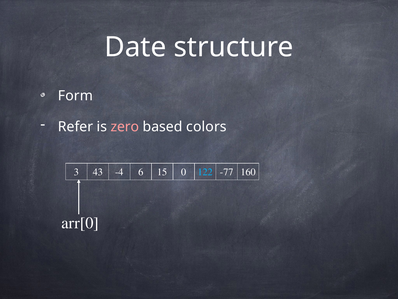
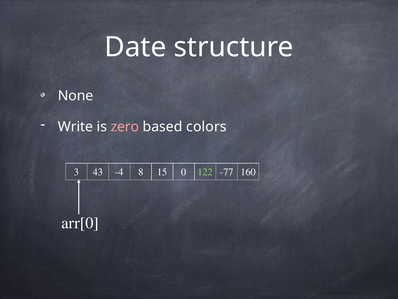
Form: Form -> None (76, 96)
Refer: Refer -> Write (76, 126)
6: 6 -> 8 (141, 172)
122 colour: light blue -> light green (205, 172)
